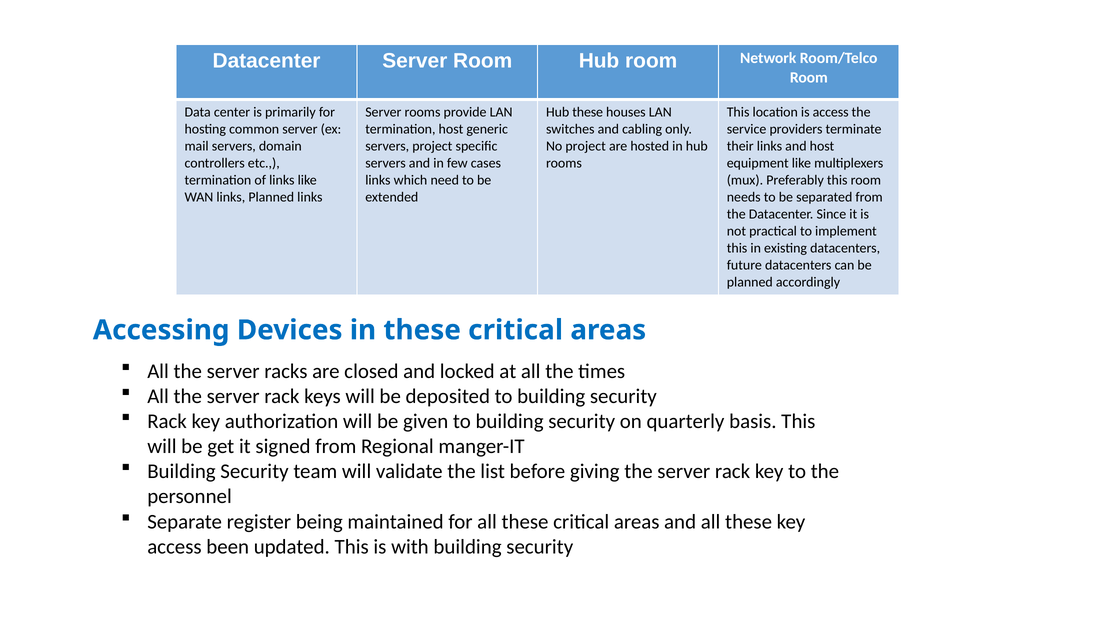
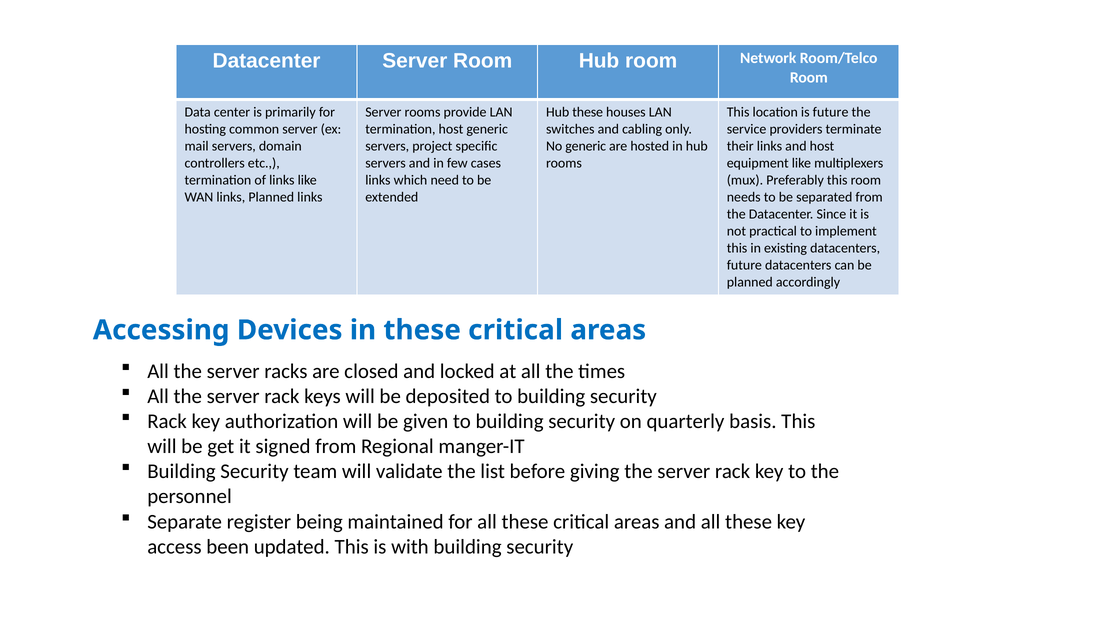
is access: access -> future (831, 112)
No project: project -> generic (586, 146)
